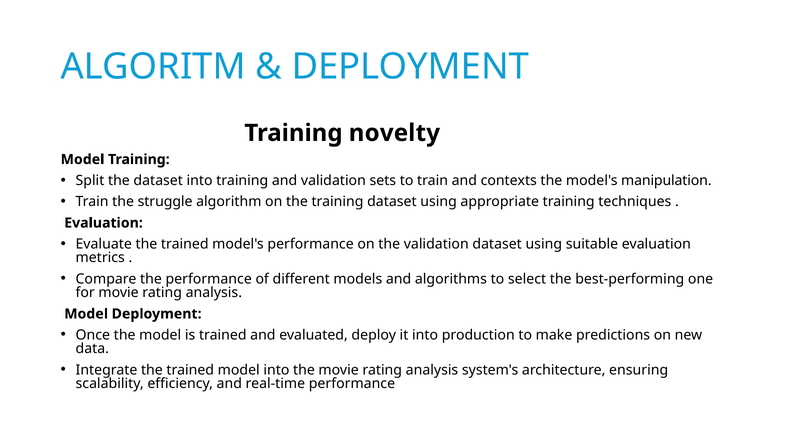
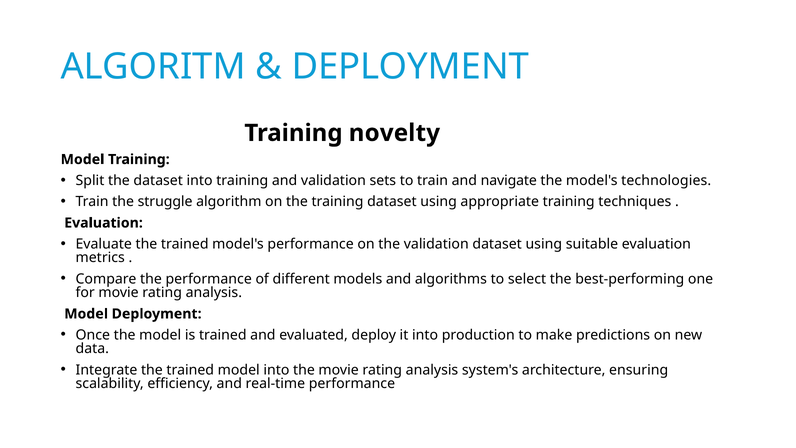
contexts: contexts -> navigate (509, 180)
manipulation: manipulation -> technologies (666, 180)
